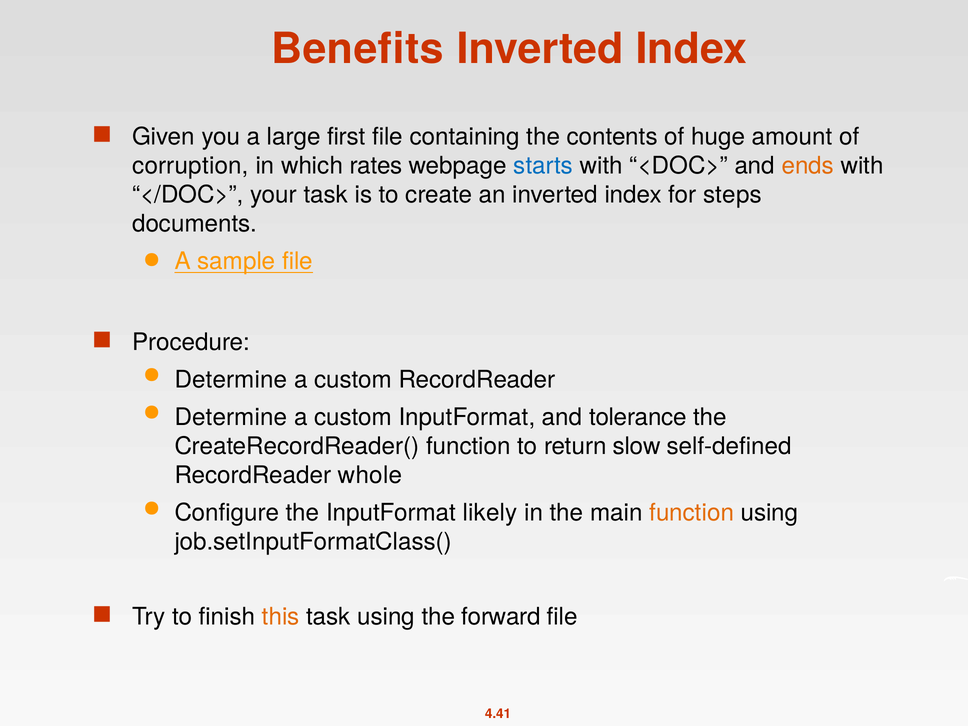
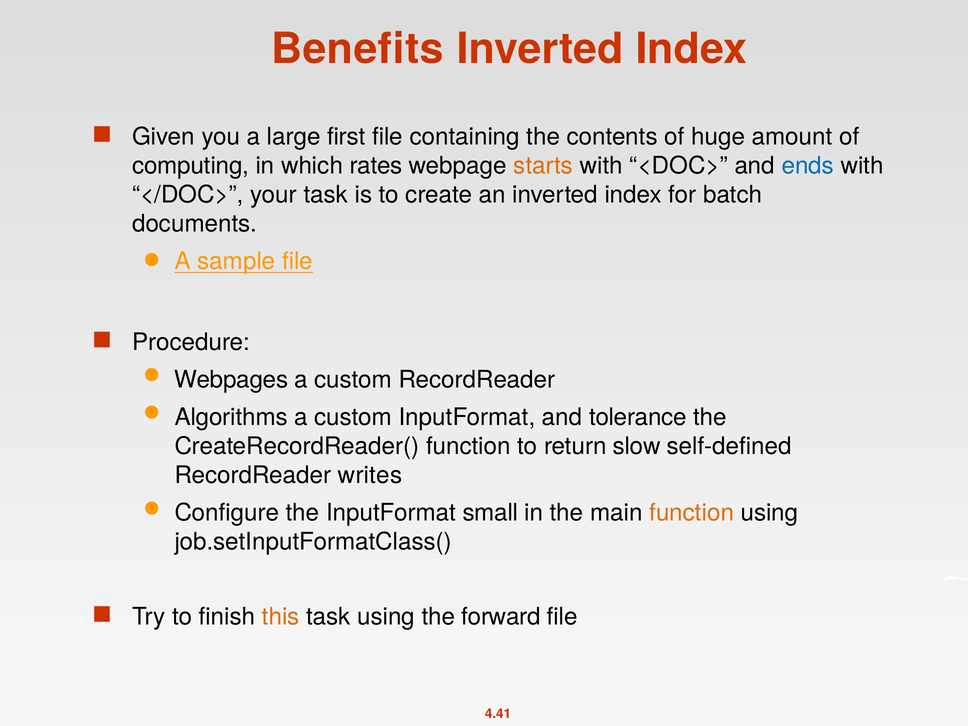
corruption: corruption -> computing (191, 166)
starts colour: blue -> orange (543, 166)
ends colour: orange -> blue (808, 166)
steps: steps -> batch (733, 195)
Determine: Determine -> Webpages (231, 380)
Determine: Determine -> Algorithms (231, 417)
whole: whole -> writes (370, 475)
likely: likely -> small (490, 513)
